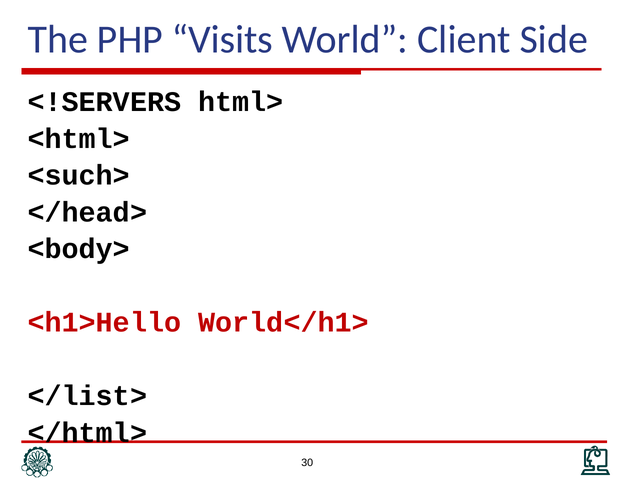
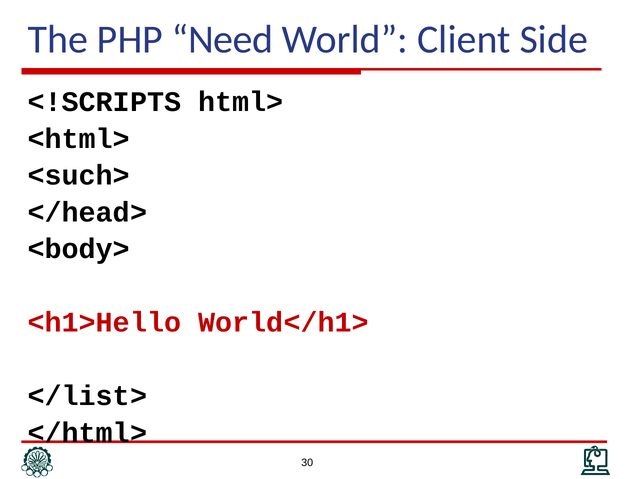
Visits: Visits -> Need (223, 39)
<!SERVERS: <!SERVERS -> <!SCRIPTS (104, 102)
